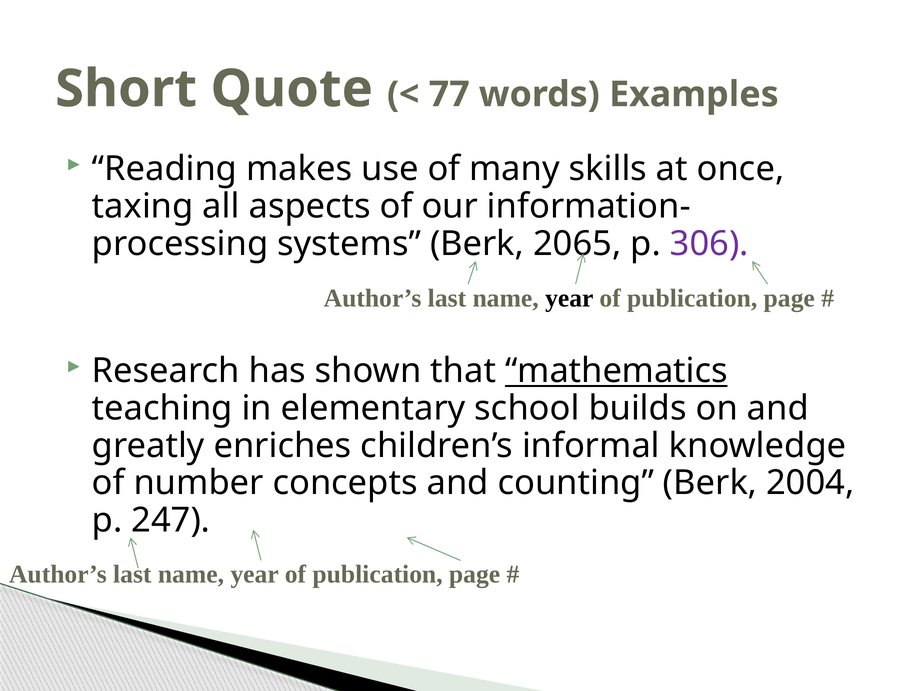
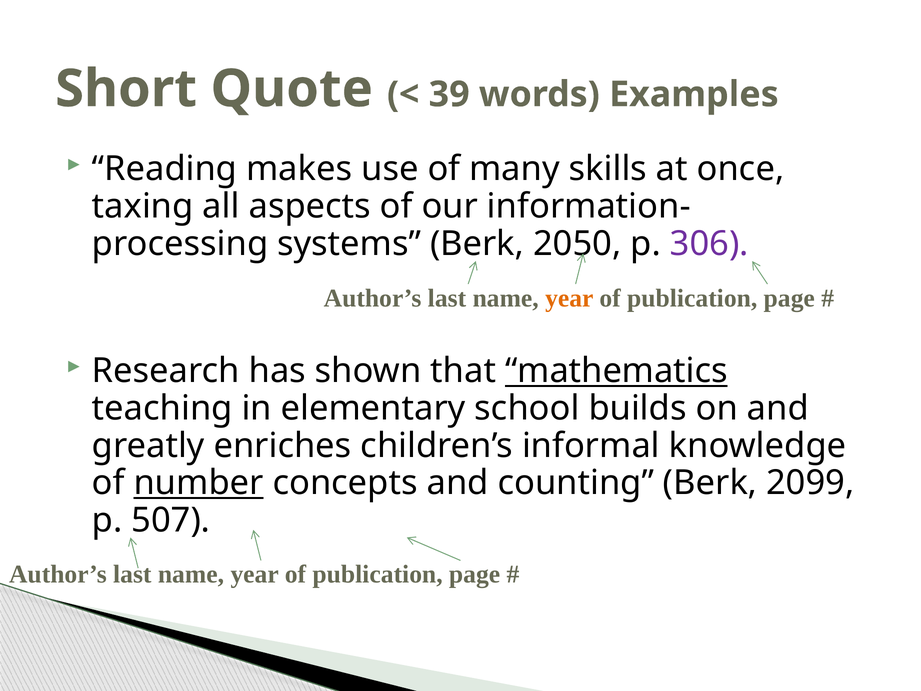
77: 77 -> 39 (449, 94)
2065: 2065 -> 2050 (577, 244)
year colour: black -> orange (569, 298)
number underline: none -> present (199, 483)
2004: 2004 -> 2099 (810, 483)
247: 247 -> 507 (171, 520)
